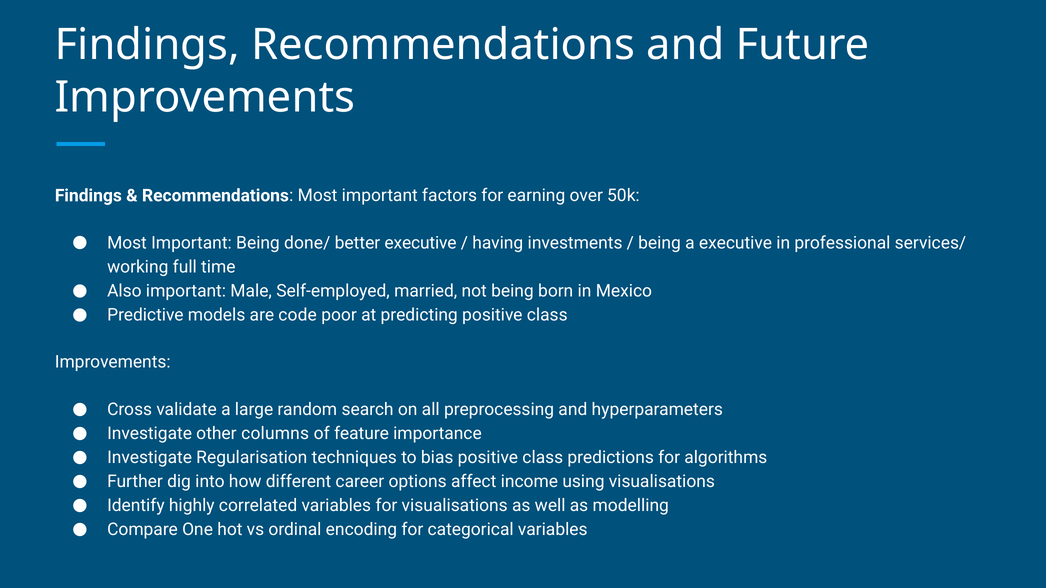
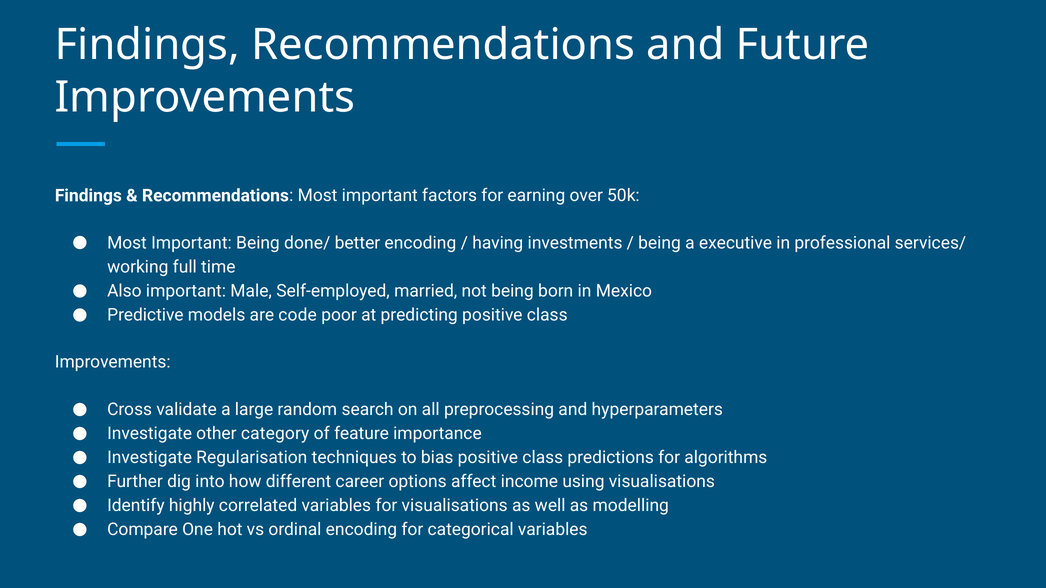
better executive: executive -> encoding (420, 243)
columns: columns -> category (275, 434)
